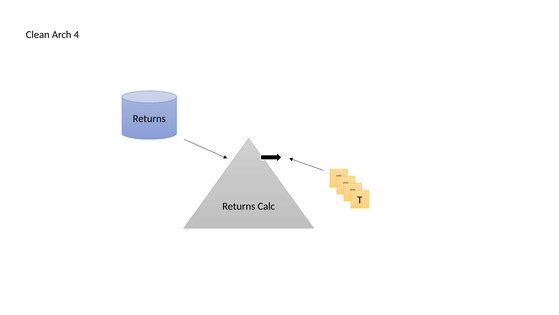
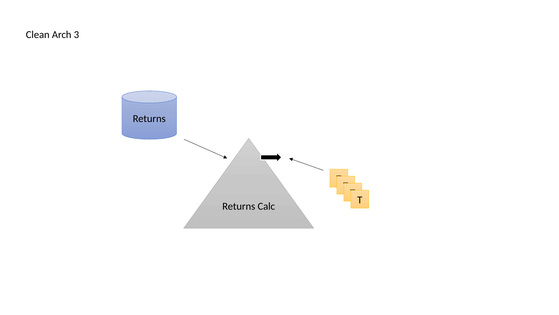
4: 4 -> 3 (76, 35)
